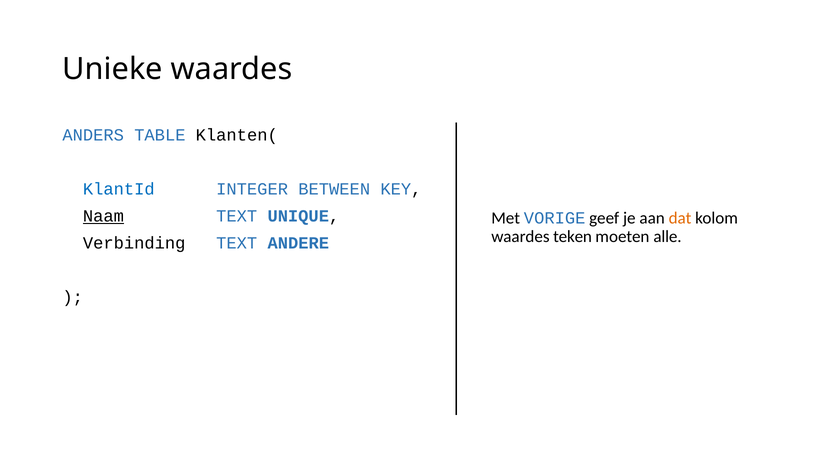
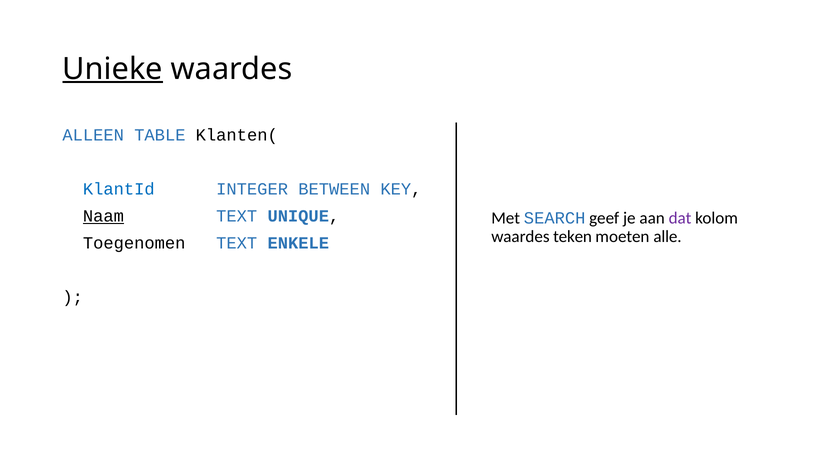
Unieke underline: none -> present (113, 69)
ANDERS: ANDERS -> ALLEEN (93, 135)
VORIGE: VORIGE -> SEARCH (555, 218)
dat colour: orange -> purple (680, 218)
Verbinding: Verbinding -> Toegenomen (134, 243)
ANDERE: ANDERE -> ENKELE (298, 243)
